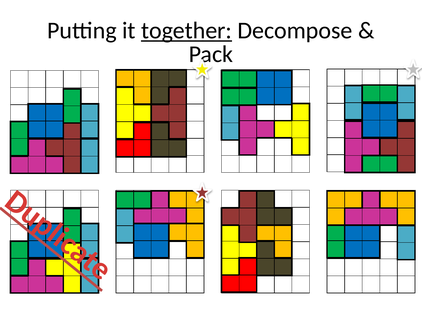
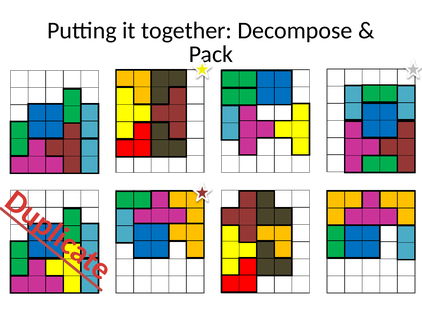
together underline: present -> none (187, 31)
